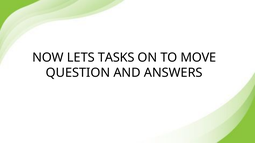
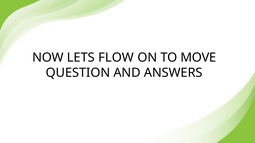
TASKS: TASKS -> FLOW (116, 58)
